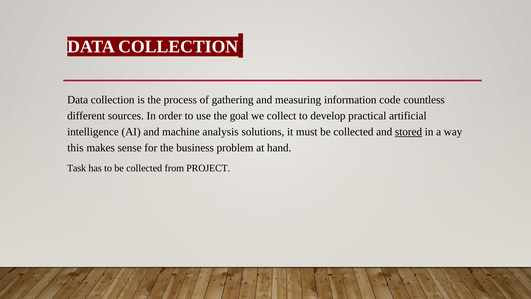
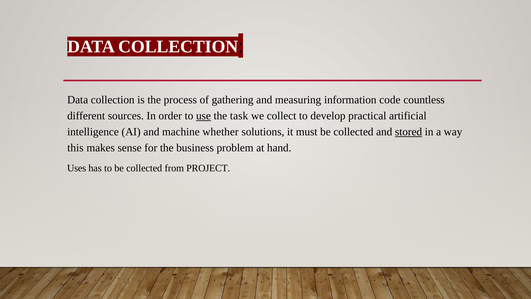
use underline: none -> present (203, 116)
goal: goal -> task (239, 116)
analysis: analysis -> whether (221, 132)
Task: Task -> Uses (77, 168)
